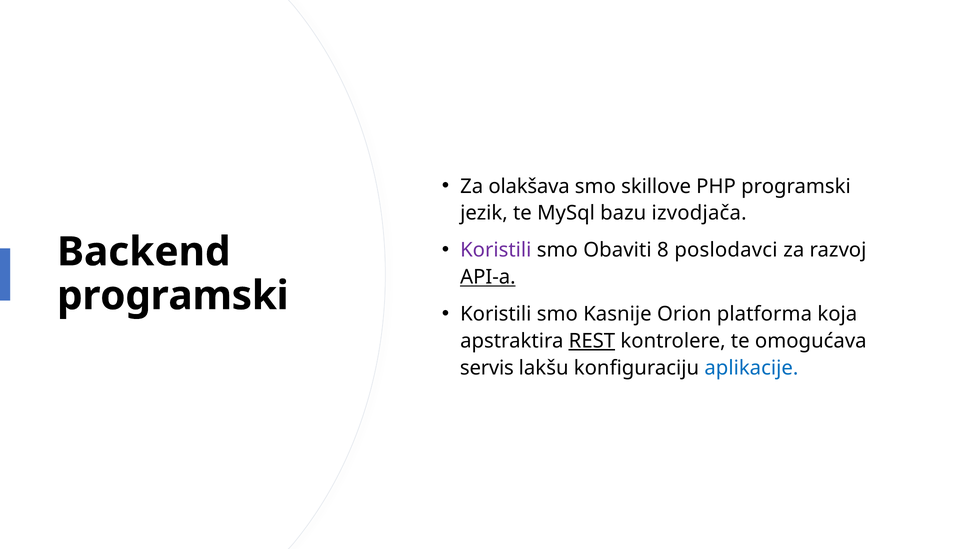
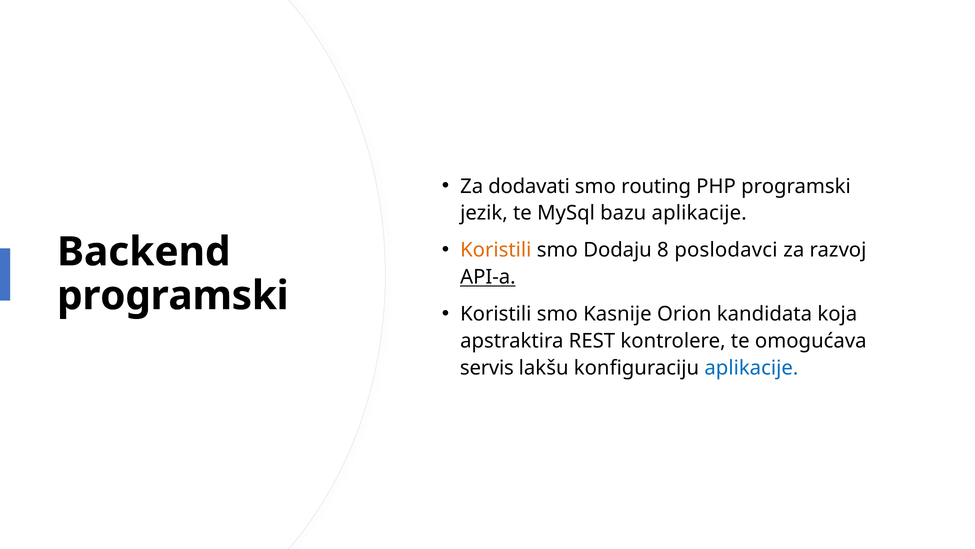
olakšava: olakšava -> dodavati (529, 186)
skillove: skillove -> routing (656, 186)
bazu izvodjača: izvodjača -> aplikacije (699, 213)
Koristili colour: purple -> orange (496, 250)
Obaviti: Obaviti -> Dodaju (618, 250)
platforma: platforma -> kandidata (764, 314)
REST underline: present -> none (592, 341)
